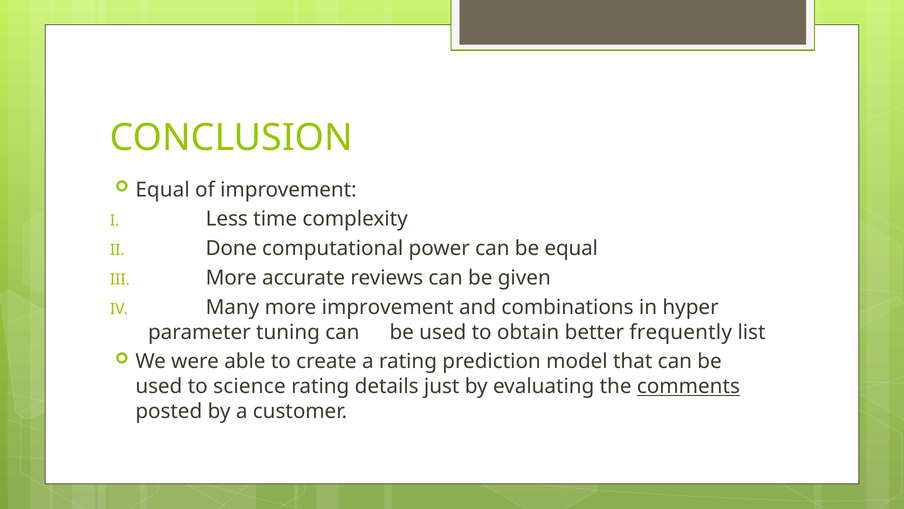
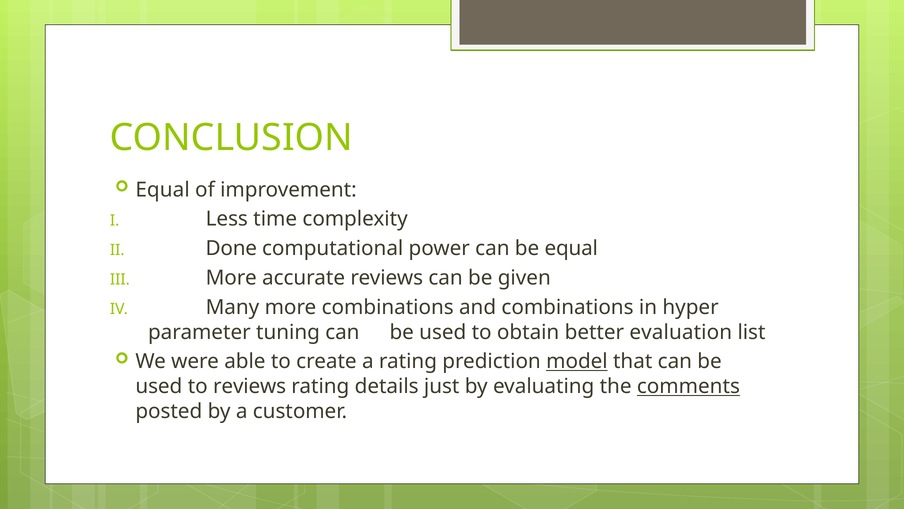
more improvement: improvement -> combinations (388, 307)
frequently: frequently -> evaluation (681, 332)
model underline: none -> present (577, 361)
to science: science -> reviews (250, 386)
